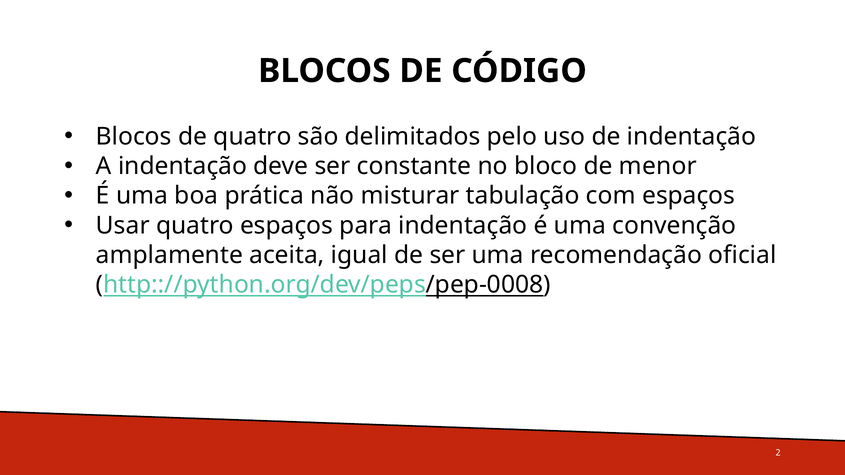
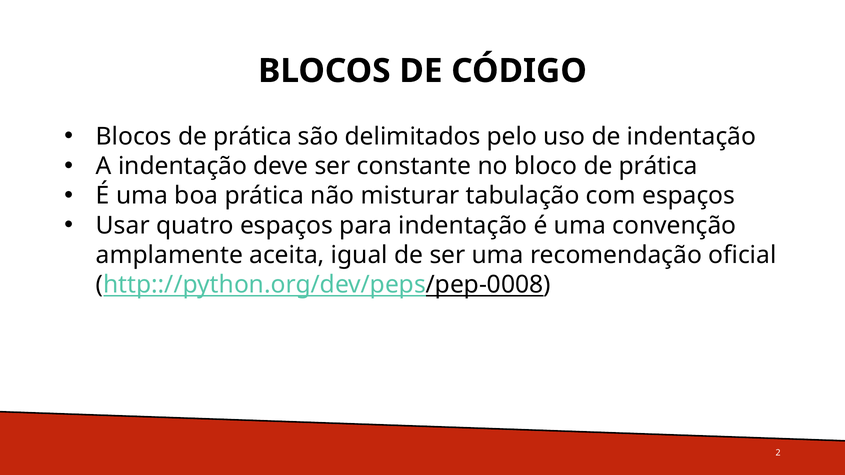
Blocos de quatro: quatro -> prática (253, 137)
bloco de menor: menor -> prática (658, 166)
